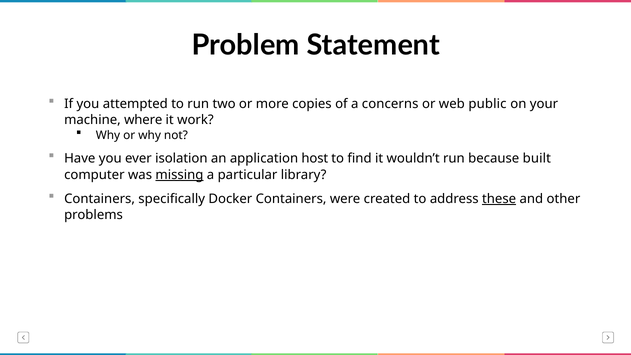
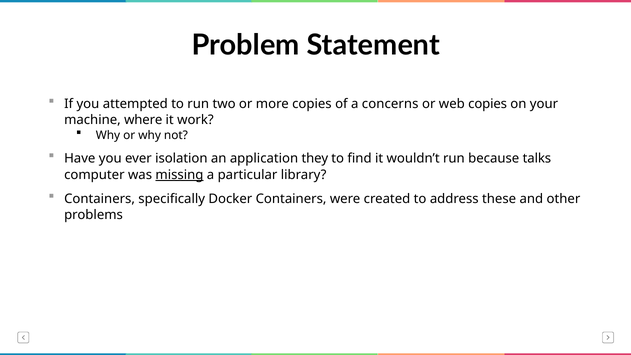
web public: public -> copies (488, 104)
host: host -> they (315, 159)
built: built -> talks (537, 159)
these underline: present -> none (499, 199)
